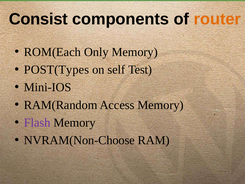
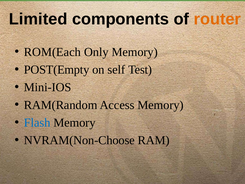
Consist: Consist -> Limited (38, 19)
POST(Types: POST(Types -> POST(Empty (57, 70)
Flash colour: purple -> blue (37, 122)
